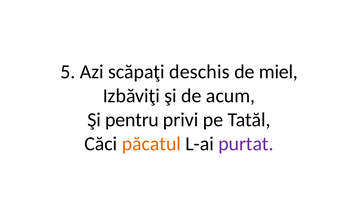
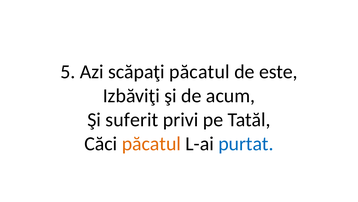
scăpaţi deschis: deschis -> păcatul (199, 72)
miel: miel -> este (278, 72)
pentru: pentru -> suferit (132, 119)
purtat colour: purple -> blue (246, 143)
